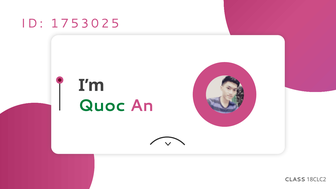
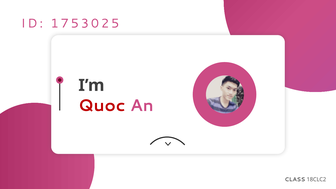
Quoc colour: green -> red (102, 106)
